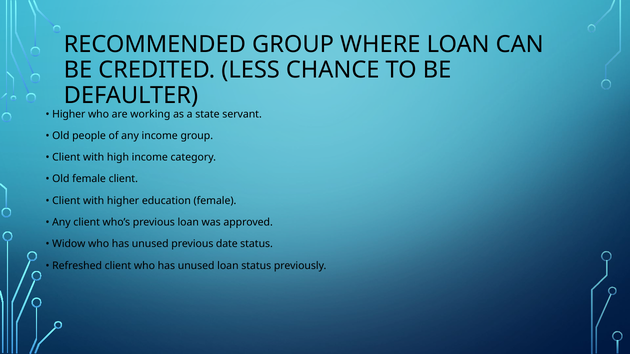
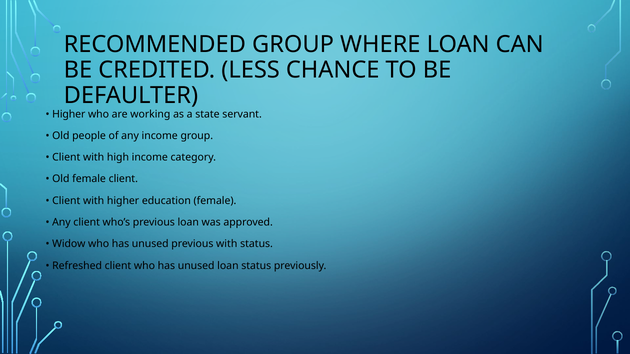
previous date: date -> with (227, 244)
